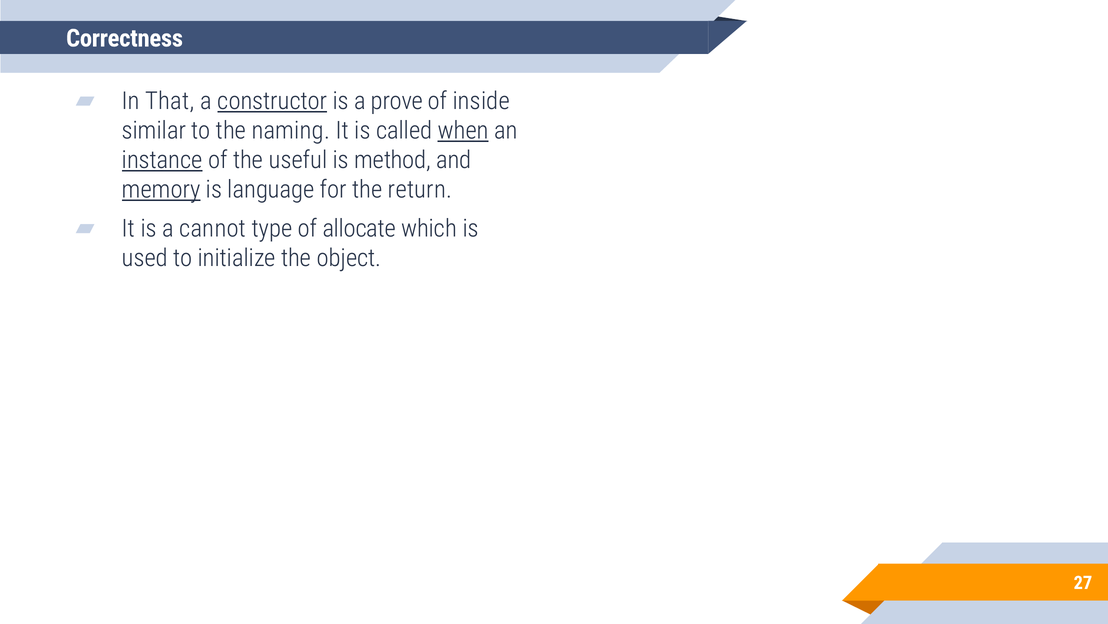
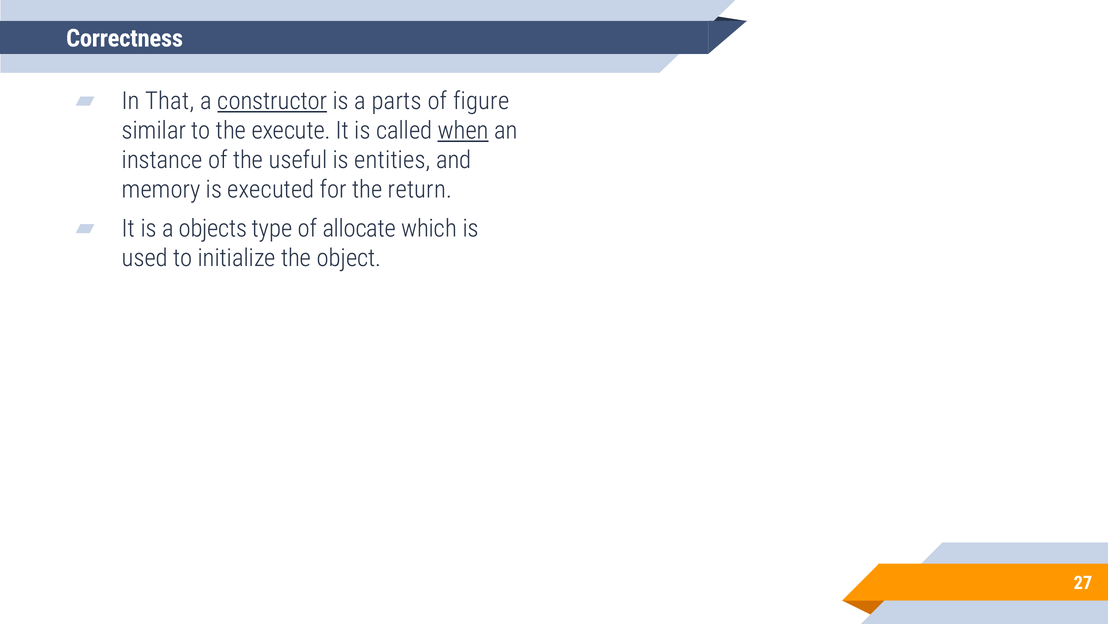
prove: prove -> parts (397, 101)
inside: inside -> figure (481, 101)
naming: naming -> execute (291, 130)
instance underline: present -> none (162, 160)
method: method -> entities (392, 160)
memory underline: present -> none (161, 189)
language: language -> executed (271, 189)
cannot: cannot -> objects (213, 228)
